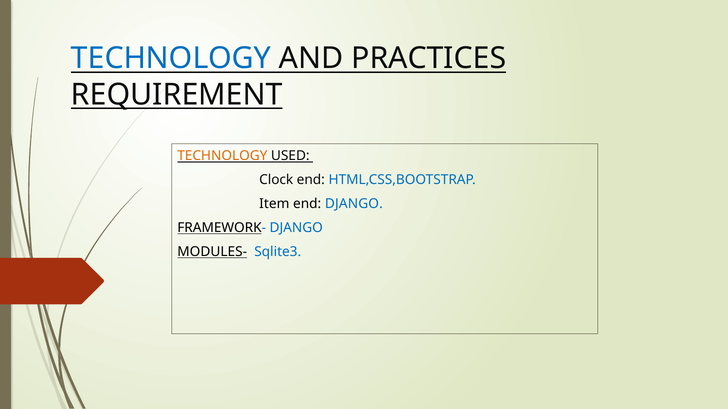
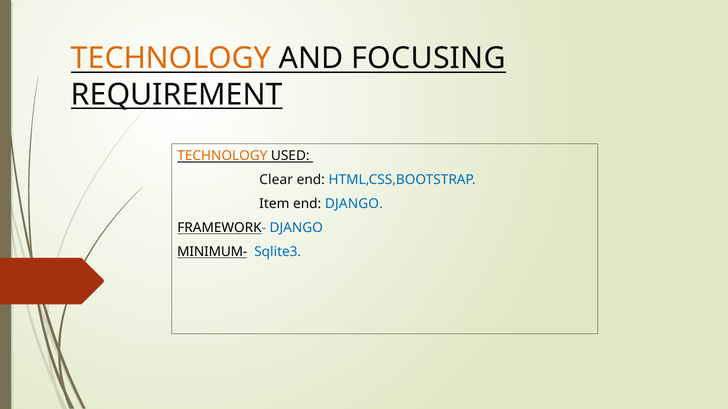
TECHNOLOGY colour: blue -> orange (171, 58)
PRACTICES: PRACTICES -> FOCUSING (429, 58)
Clock: Clock -> Clear (276, 180)
MODULES-: MODULES- -> MINIMUM- (212, 252)
